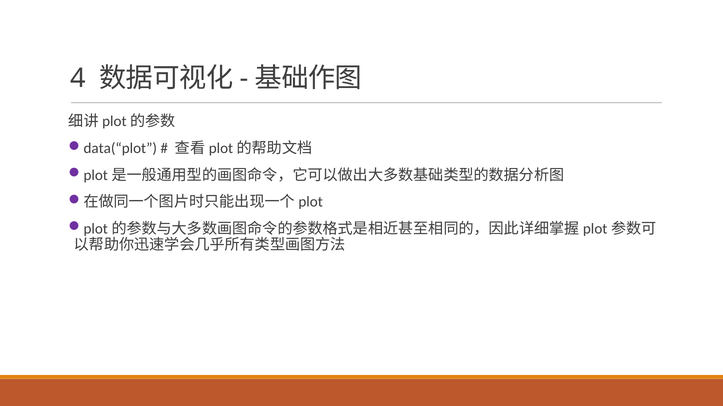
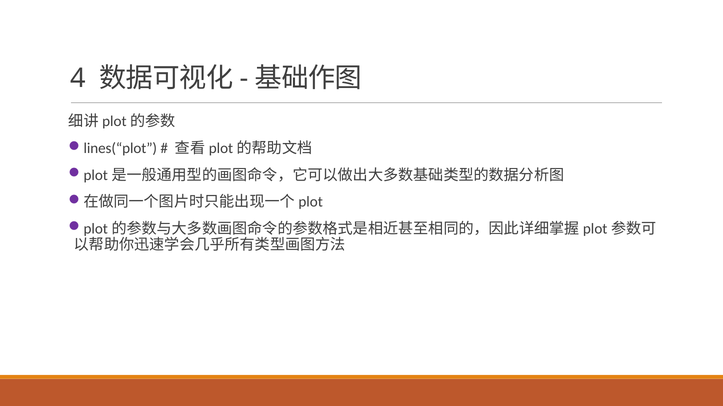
data(“plot: data(“plot -> lines(“plot (120, 149)
